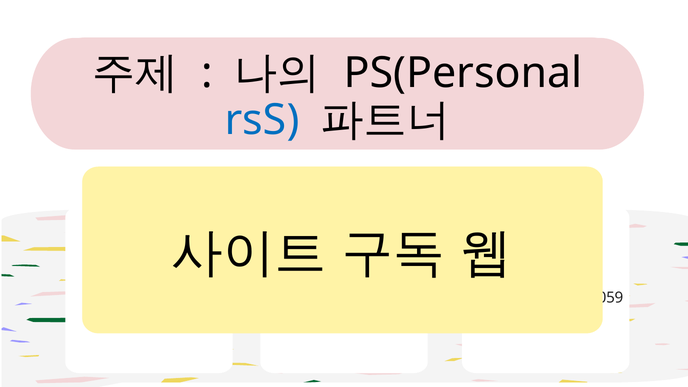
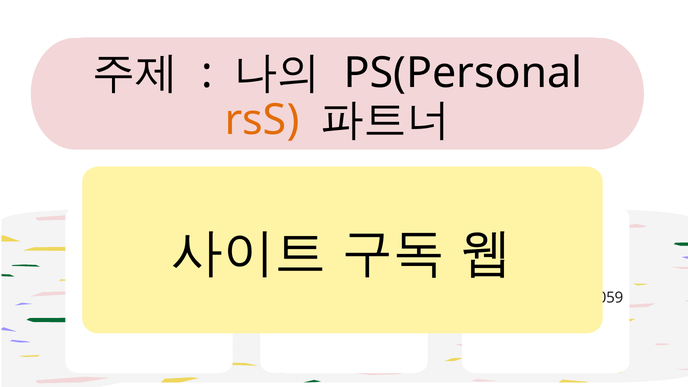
rsS colour: blue -> orange (262, 120)
